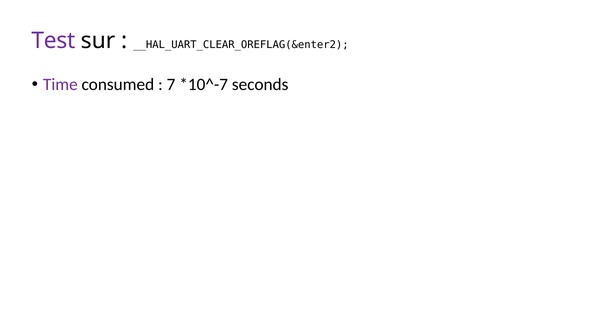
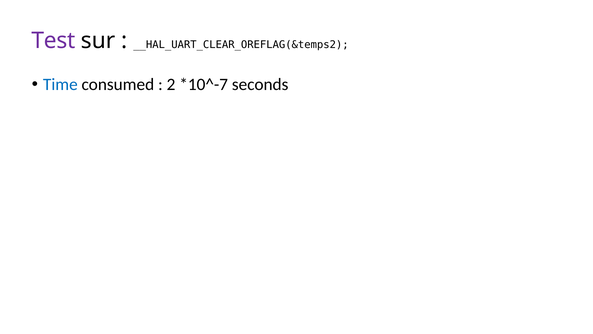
__HAL_UART_CLEAR_OREFLAG(&enter2: __HAL_UART_CLEAR_OREFLAG(&enter2 -> __HAL_UART_CLEAR_OREFLAG(&temps2 (241, 45)
Time colour: purple -> blue (60, 84)
7: 7 -> 2 (171, 84)
